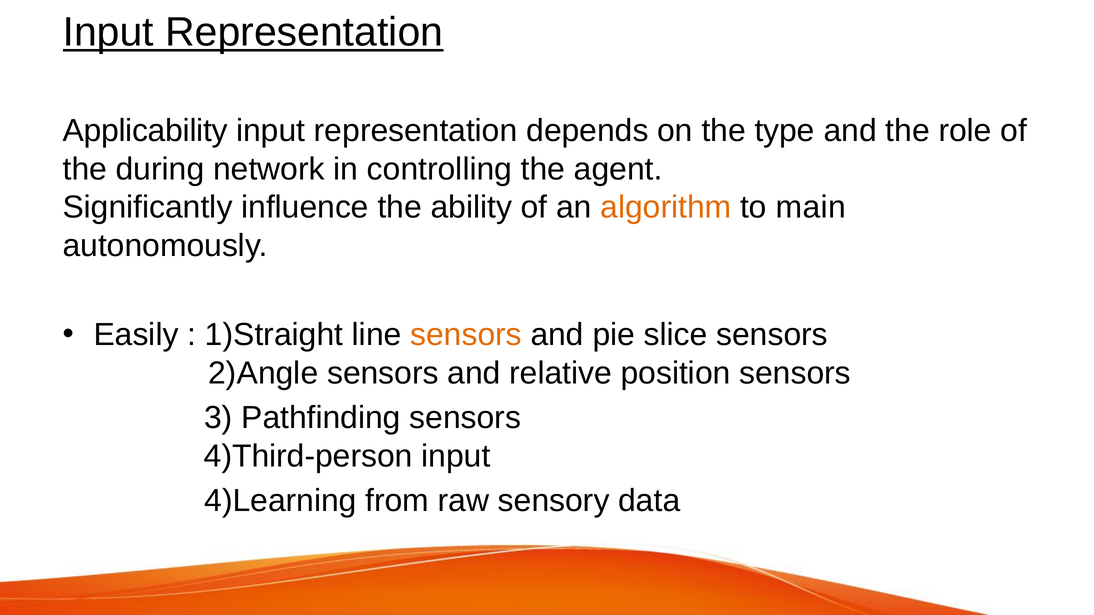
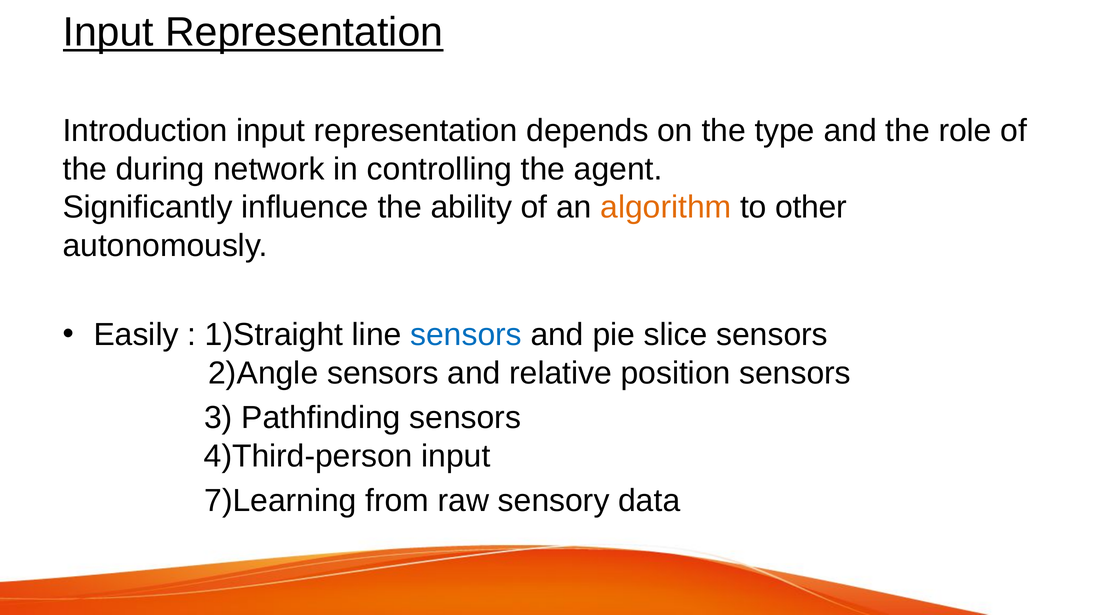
Applicability: Applicability -> Introduction (145, 131)
main: main -> other (811, 207)
sensors colour: orange -> blue (466, 335)
4)Learning: 4)Learning -> 7)Learning (280, 501)
